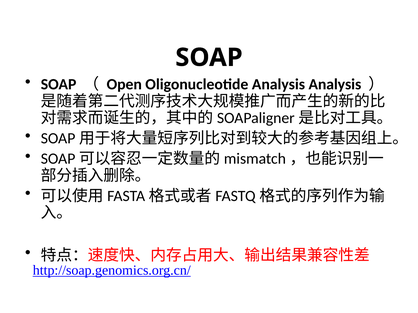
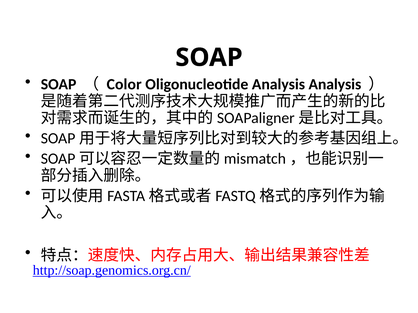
Open: Open -> Color (124, 84)
